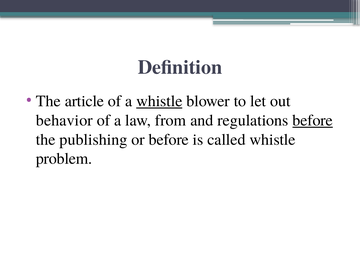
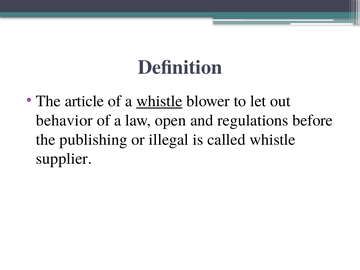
from: from -> open (171, 120)
before underline: present -> none (313, 120)
or before: before -> illegal (169, 139)
problem: problem -> supplier (64, 159)
